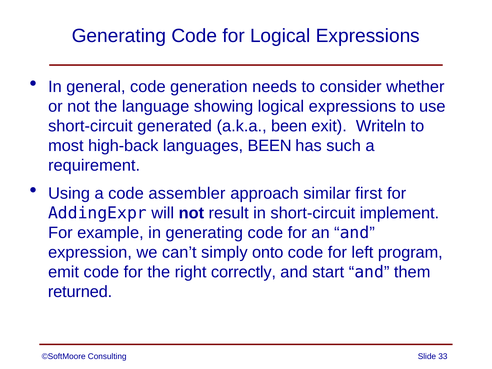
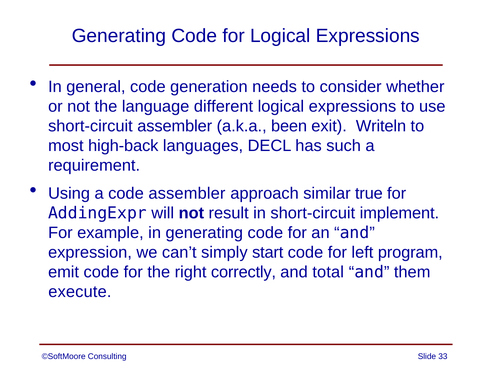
showing: showing -> different (224, 107)
short-circuit generated: generated -> assembler (175, 126)
languages BEEN: BEEN -> DECL (270, 146)
first: first -> true (369, 193)
onto: onto -> start (268, 252)
start: start -> total (328, 272)
returned: returned -> execute (80, 292)
